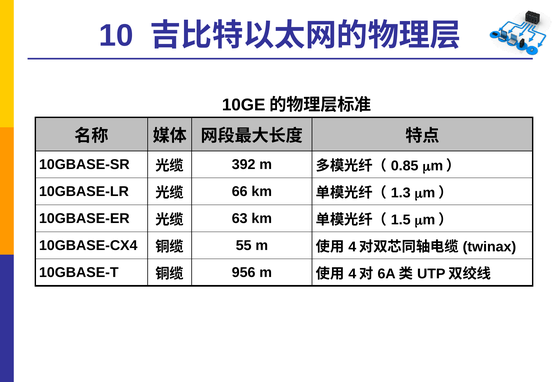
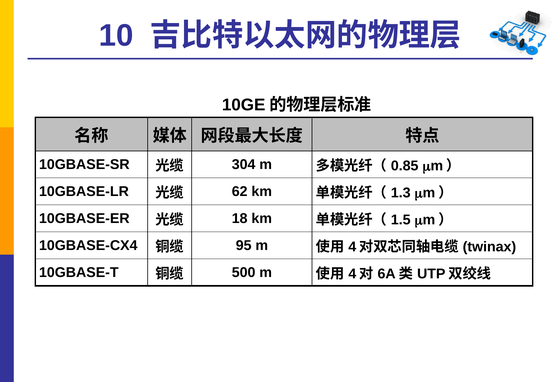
392: 392 -> 304 (244, 165)
66: 66 -> 62 (240, 192)
63: 63 -> 18 (240, 219)
55: 55 -> 95 (244, 246)
956: 956 -> 500 (244, 273)
